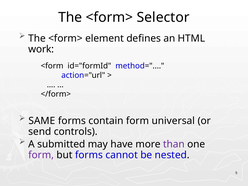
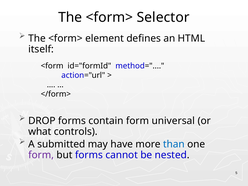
work: work -> itself (41, 49)
SAME: SAME -> DROP (42, 121)
send: send -> what (40, 132)
than colour: purple -> blue (174, 144)
